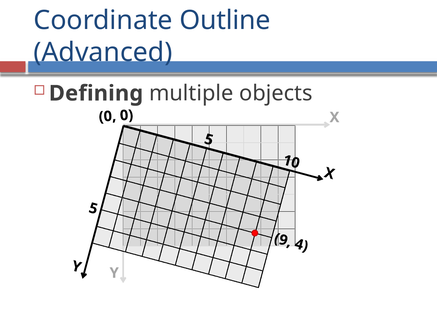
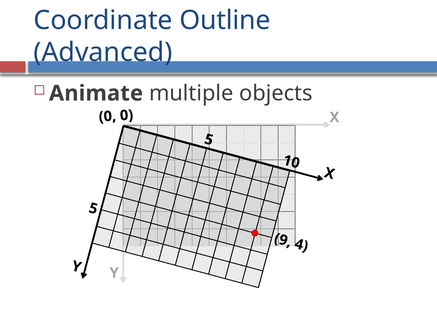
Defining: Defining -> Animate (96, 93)
